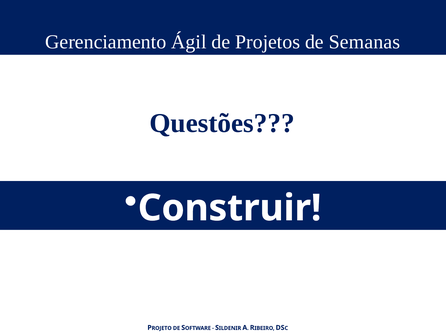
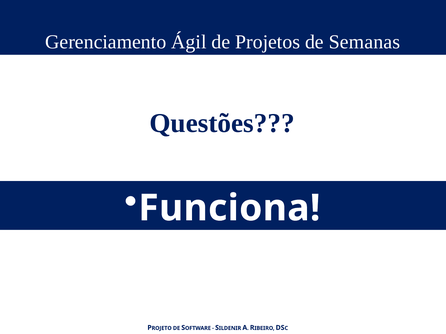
Construir: Construir -> Funciona (229, 208)
